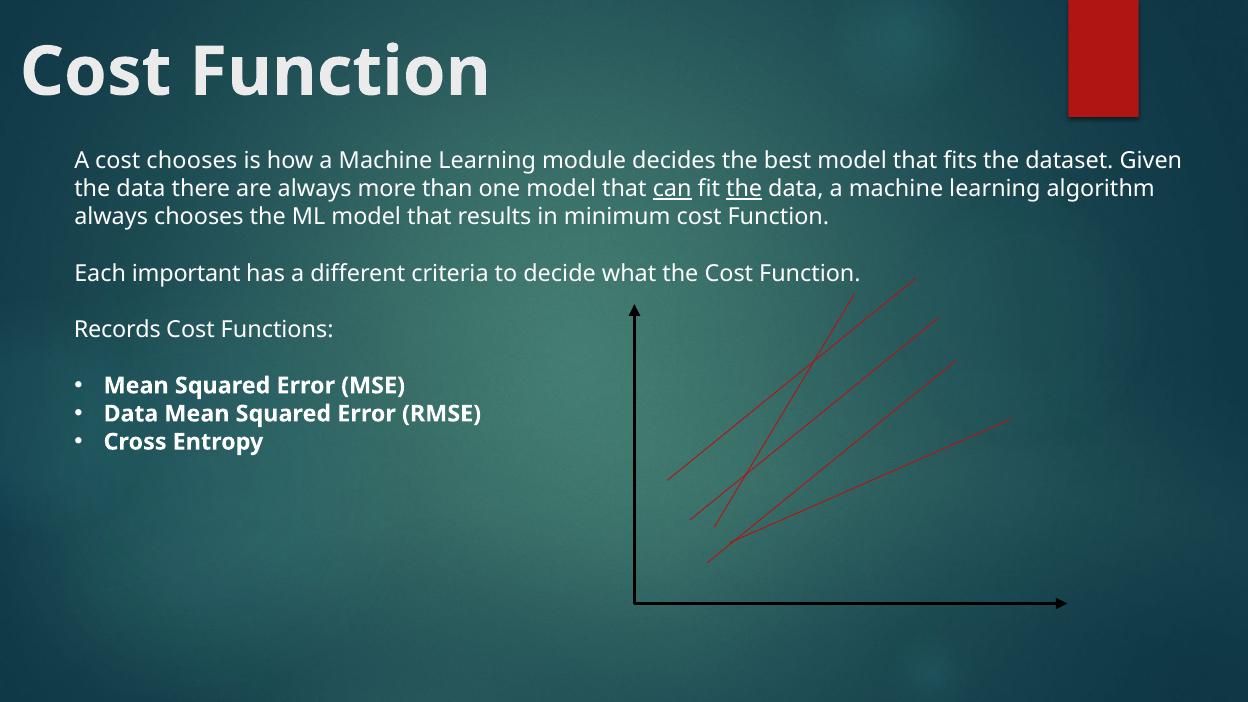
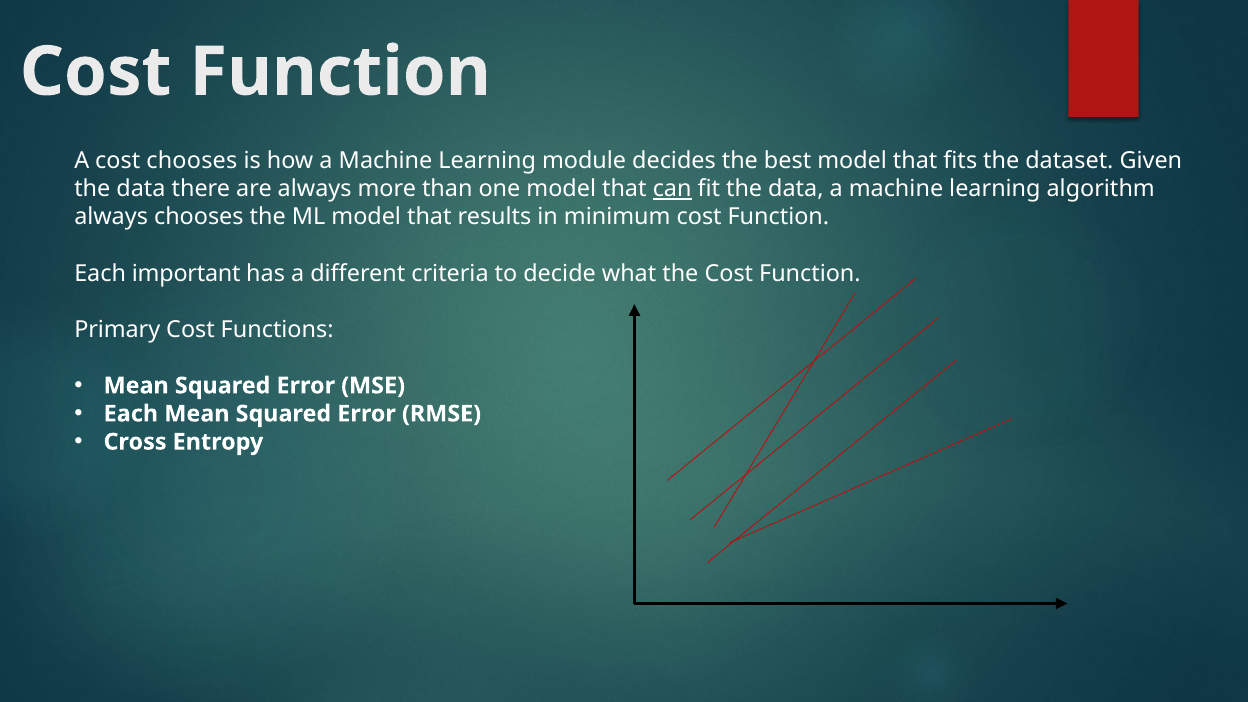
the underline: present -> none (744, 189)
Records: Records -> Primary (117, 330)
Data: Data -> Each (131, 414)
